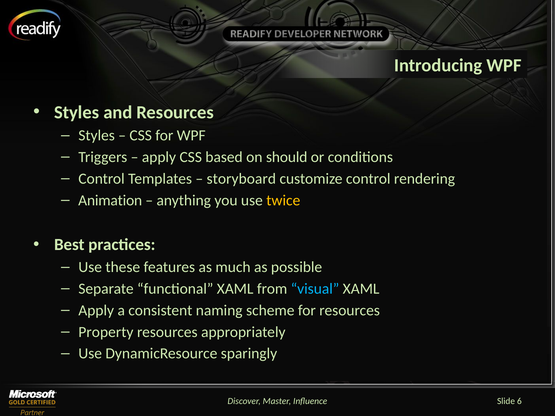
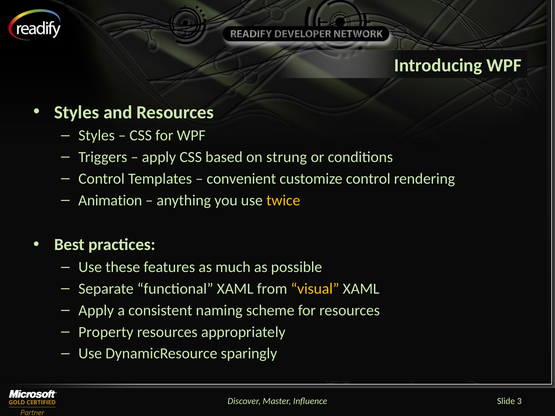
should: should -> strung (287, 157)
storyboard: storyboard -> convenient (241, 179)
visual colour: light blue -> yellow (315, 289)
6: 6 -> 3 (519, 401)
